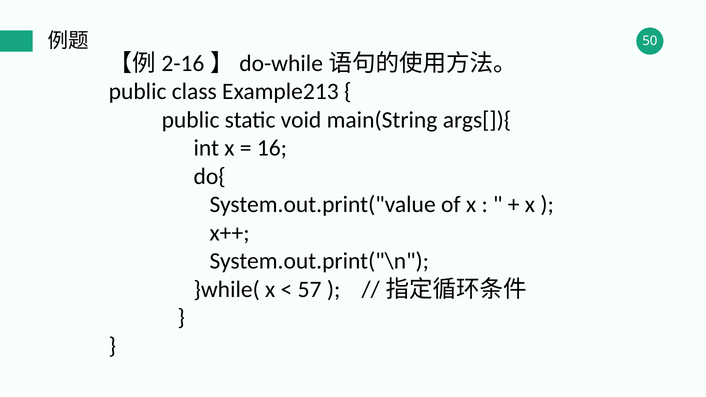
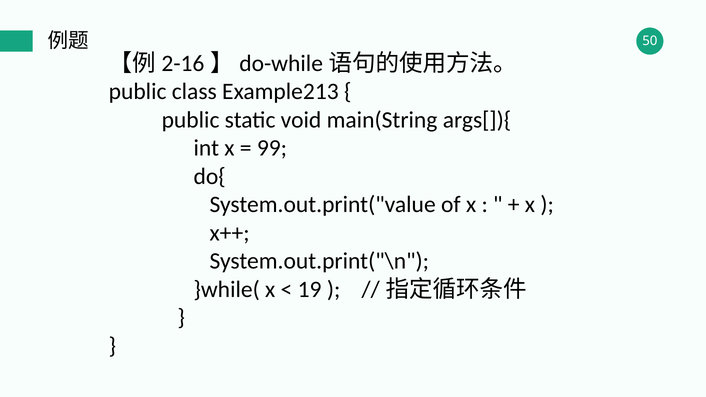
16: 16 -> 99 (272, 148)
57: 57 -> 19 (310, 289)
